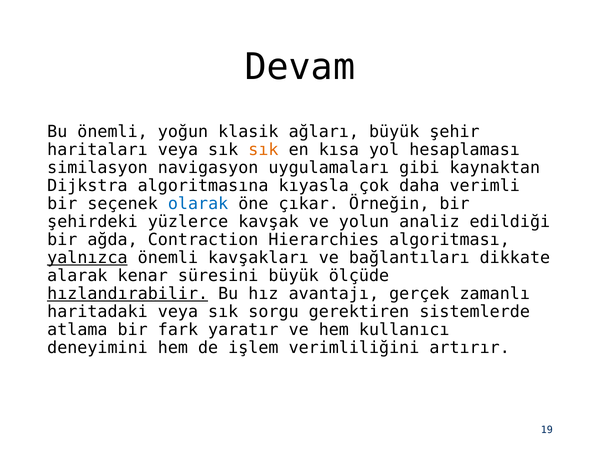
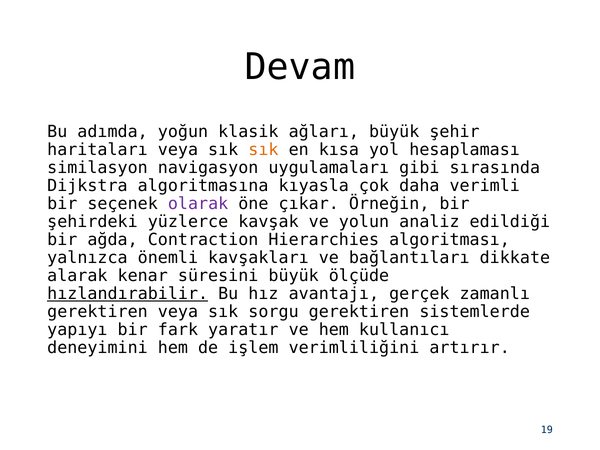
Bu önemli: önemli -> adımda (113, 132)
kaynaktan: kaynaktan -> sırasında (495, 168)
olarak colour: blue -> purple (198, 204)
yalnızca underline: present -> none (87, 258)
haritadaki: haritadaki -> gerektiren (97, 312)
atlama: atlama -> yapıyı (77, 330)
